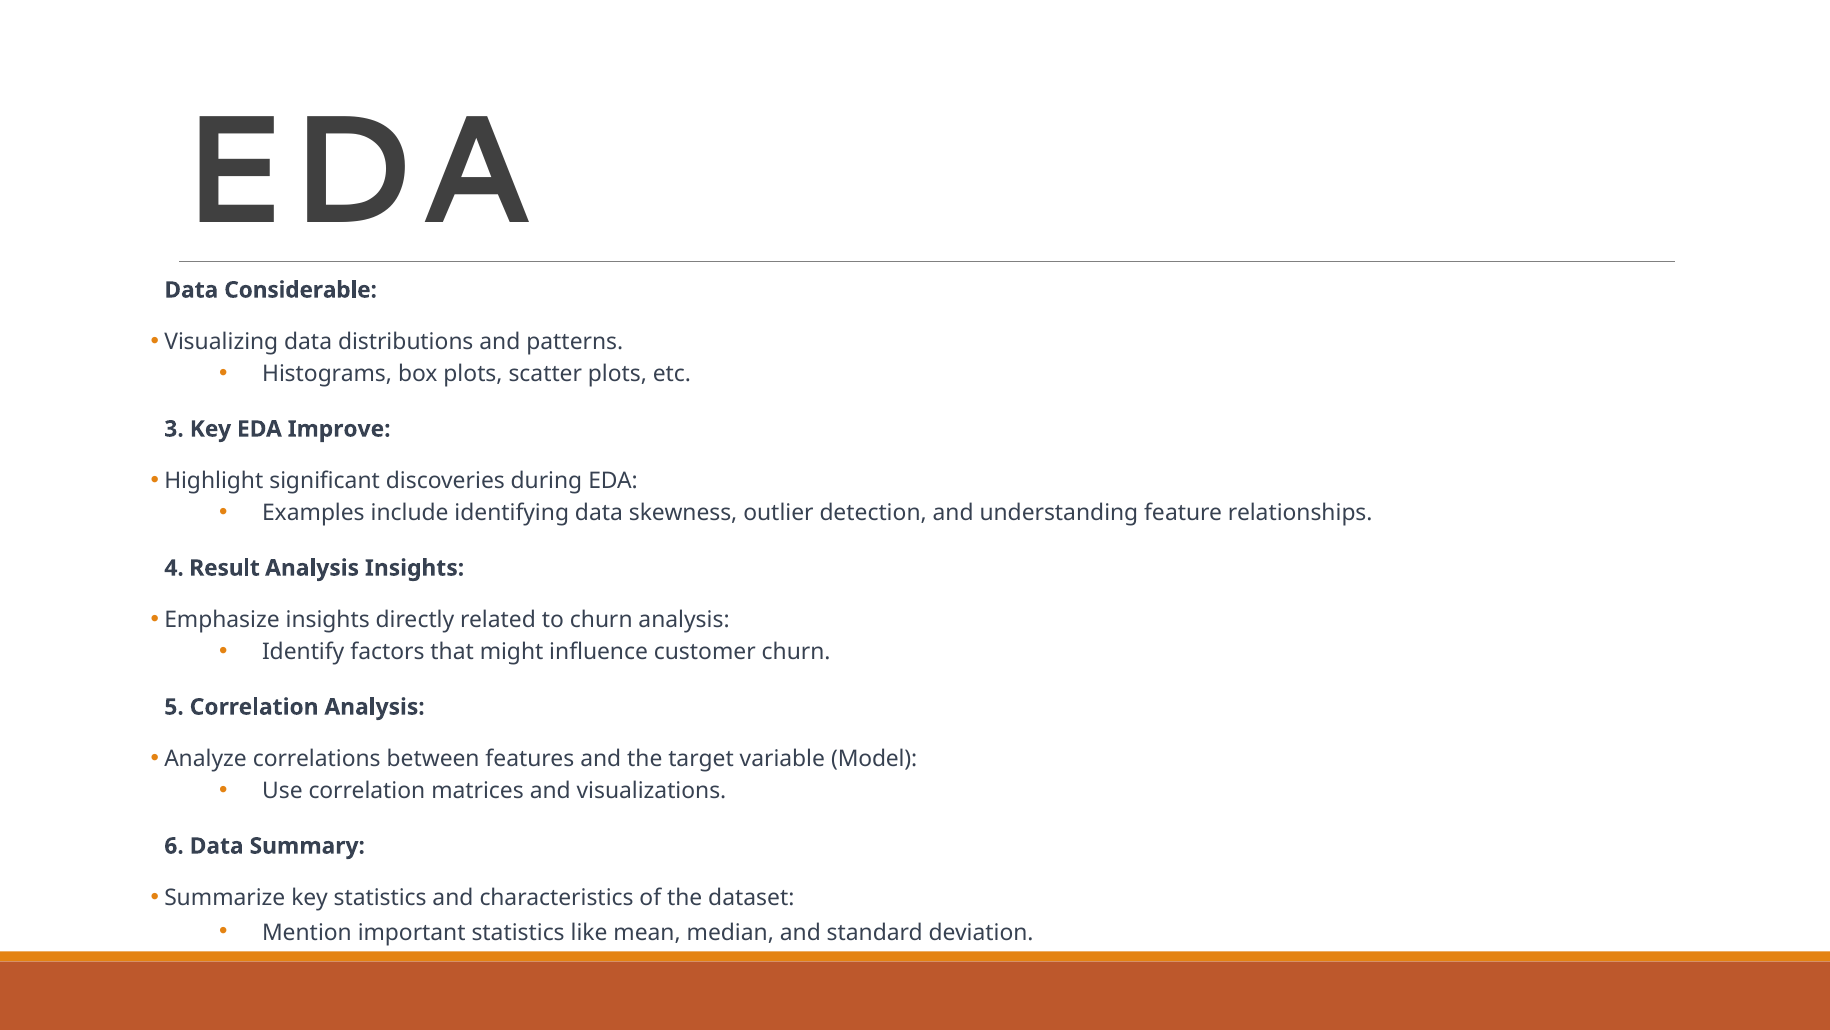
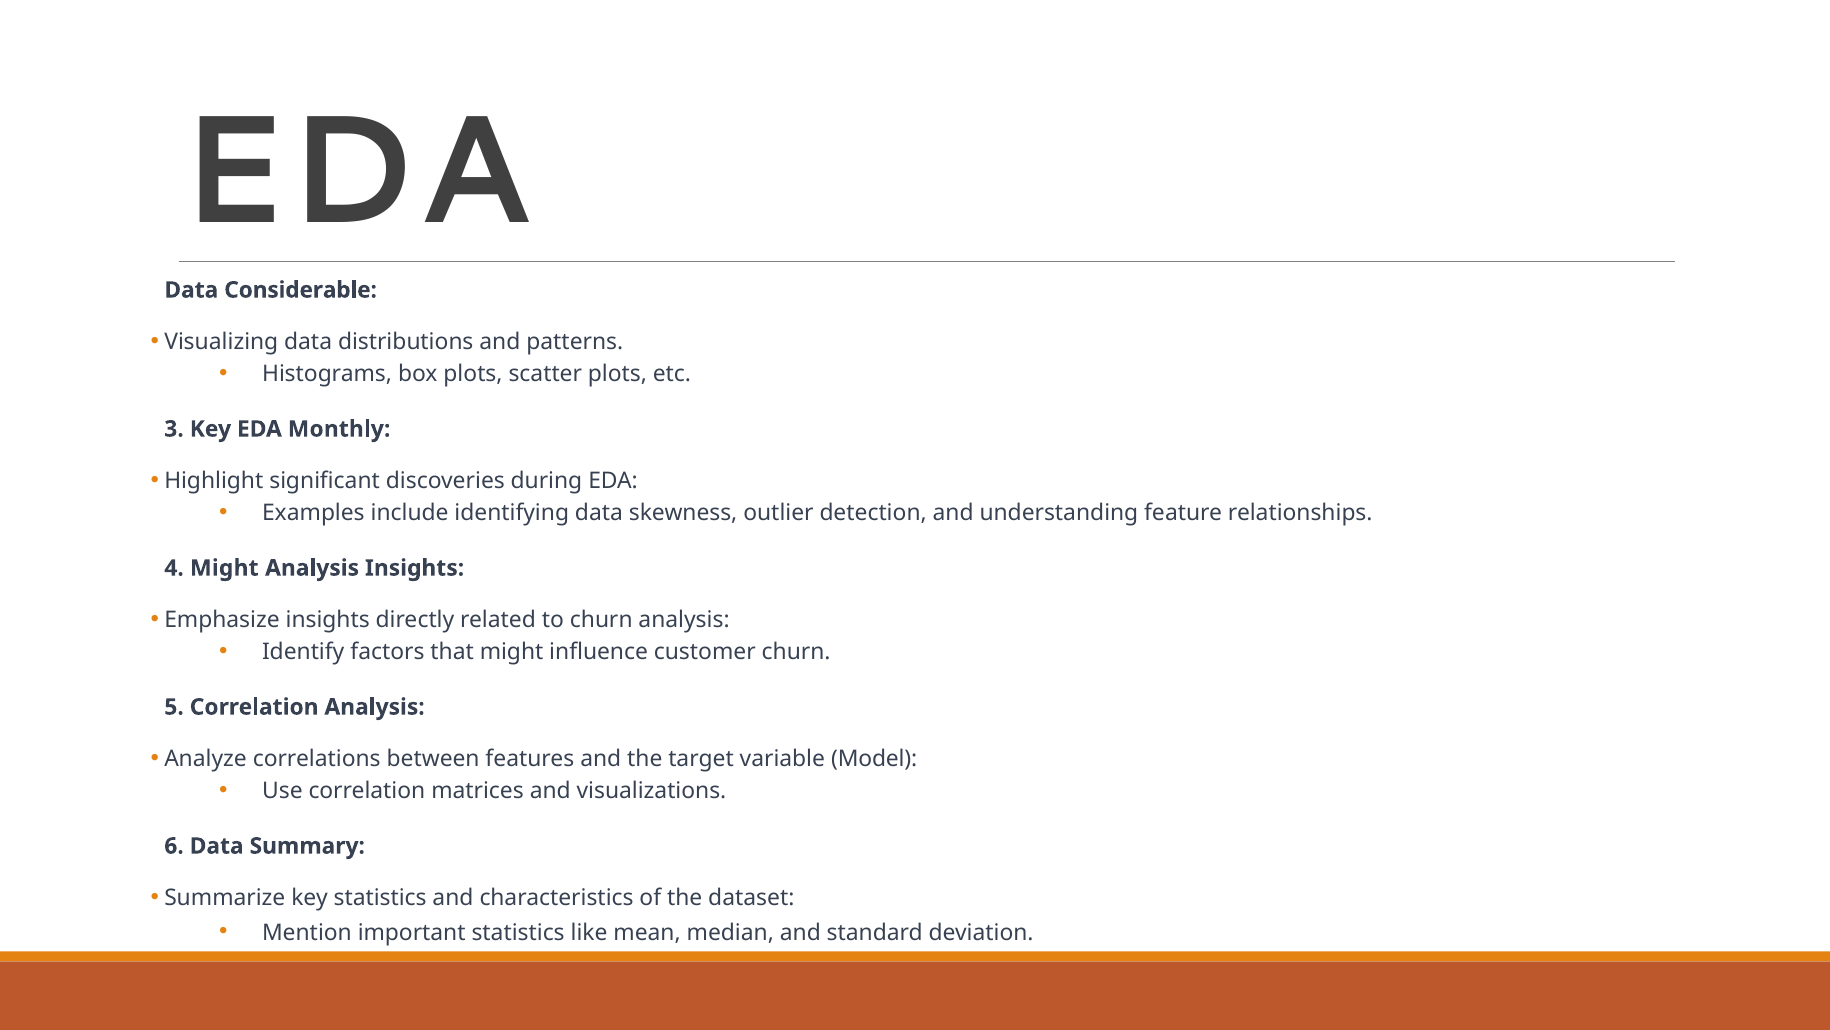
Improve: Improve -> Monthly (339, 429)
4 Result: Result -> Might (224, 568)
